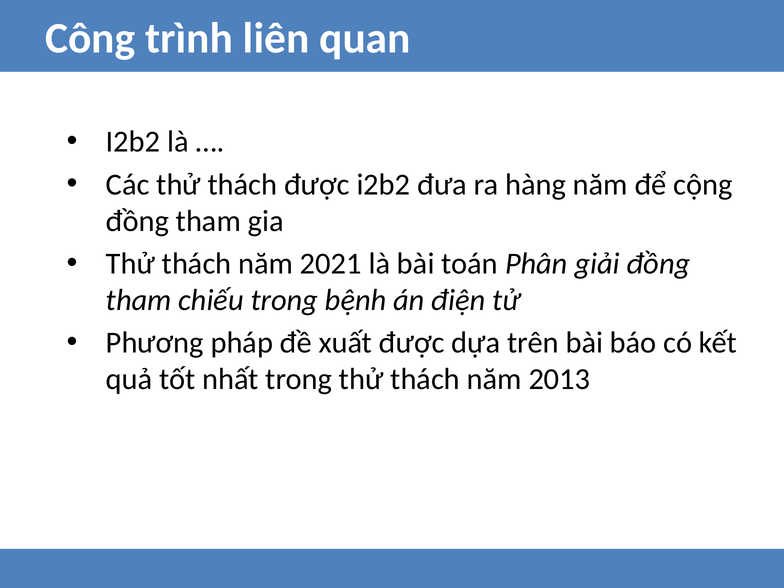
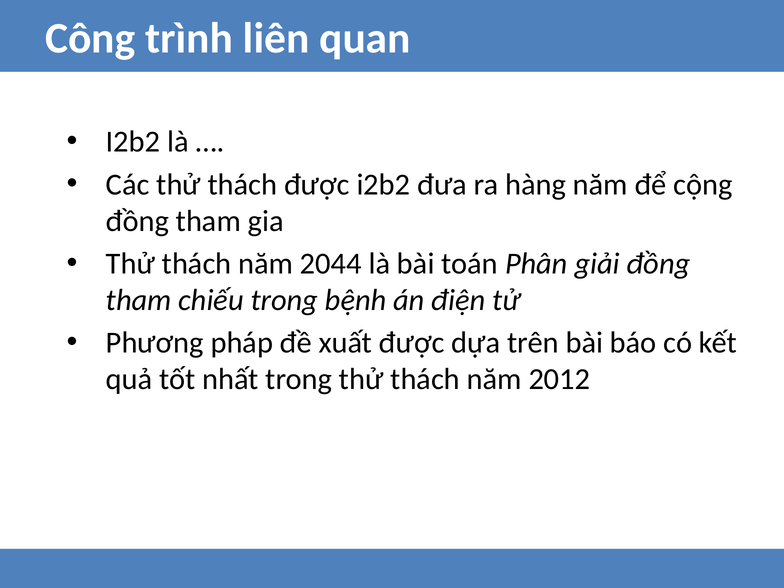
2021: 2021 -> 2044 (331, 264)
2013: 2013 -> 2012 (559, 379)
